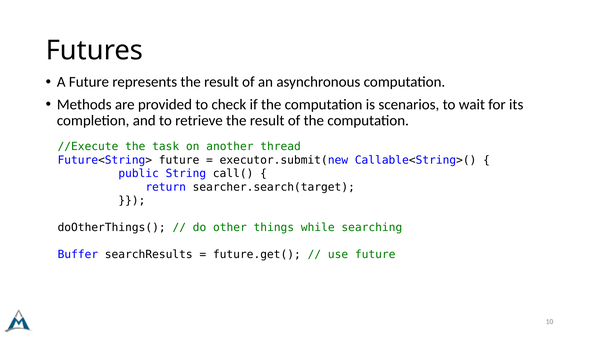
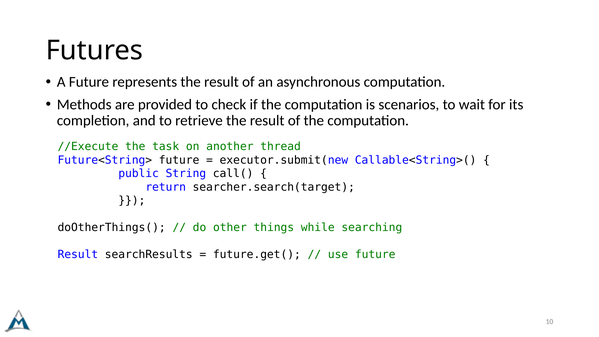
Buffer: Buffer -> Result (78, 254)
